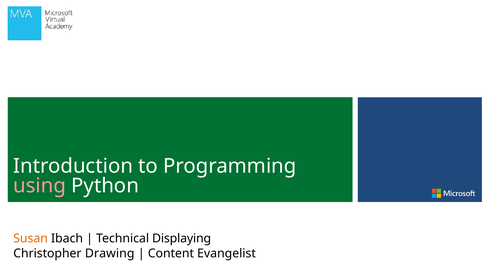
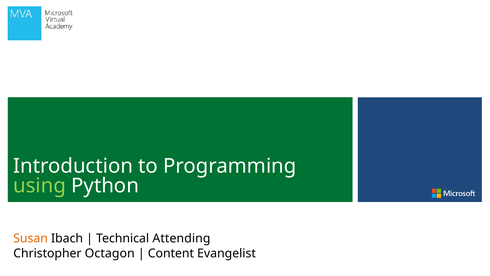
using colour: pink -> light green (40, 186)
Displaying: Displaying -> Attending (181, 238)
Drawing: Drawing -> Octagon (110, 253)
